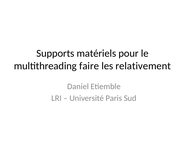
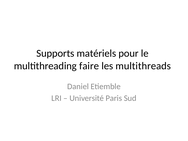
relativement: relativement -> multithreads (143, 66)
